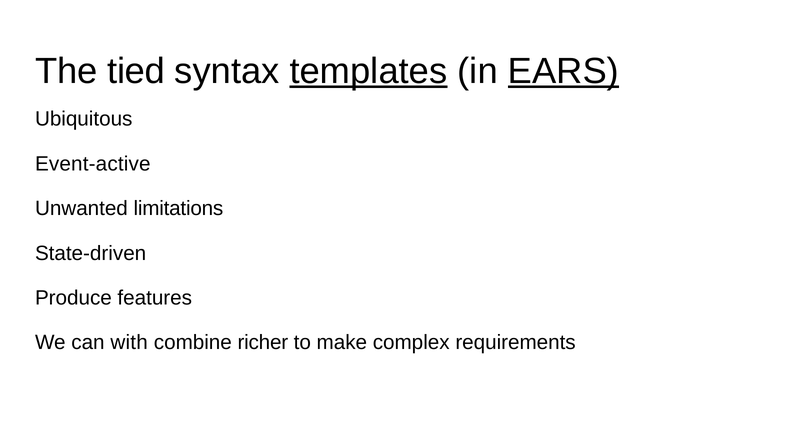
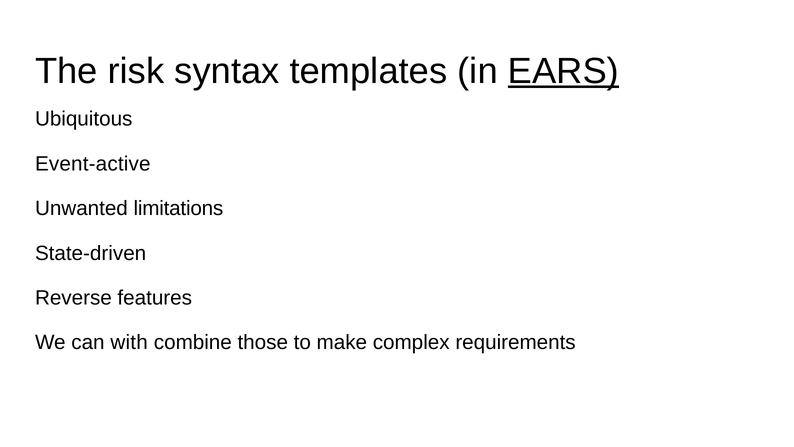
tied: tied -> risk (136, 71)
templates underline: present -> none (368, 71)
Produce: Produce -> Reverse (73, 298)
richer: richer -> those (263, 342)
